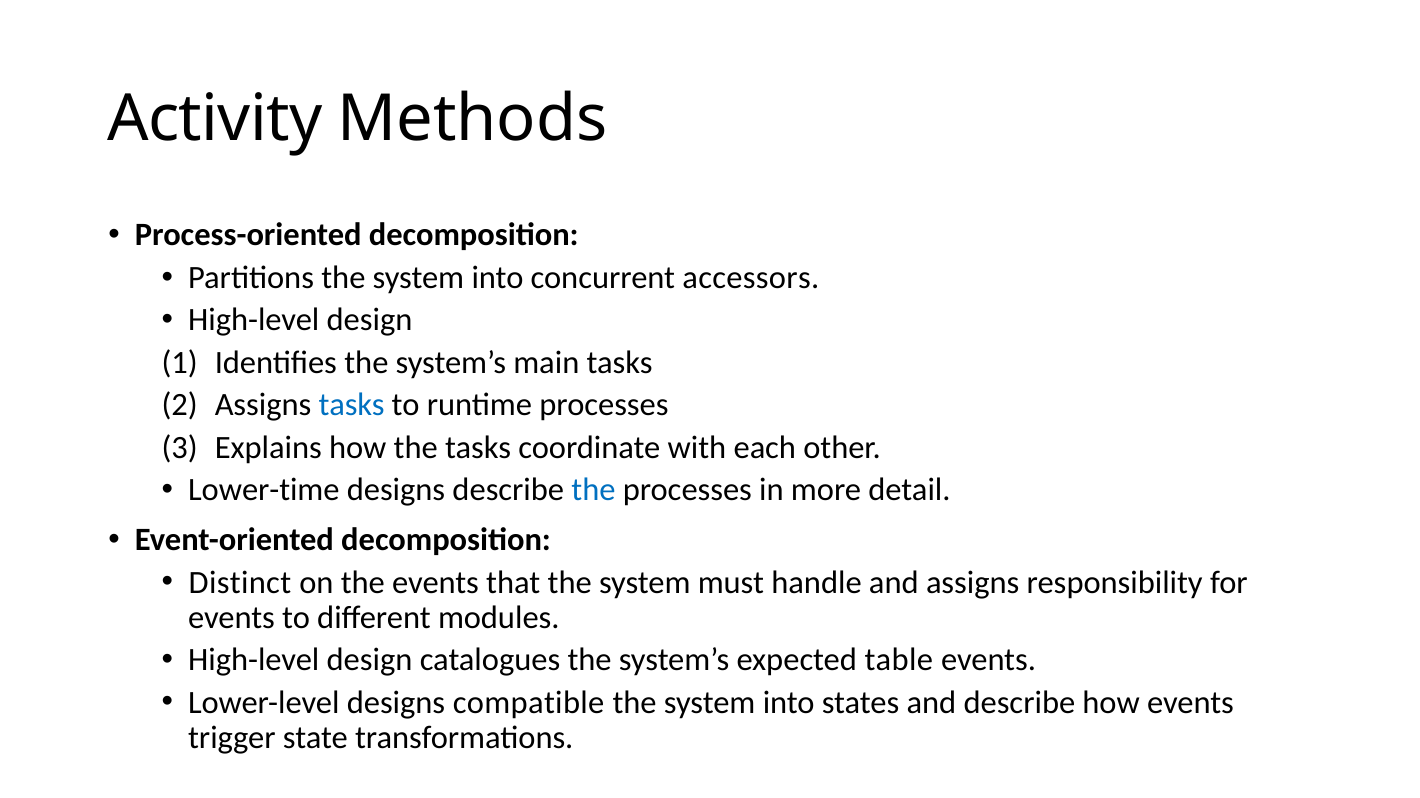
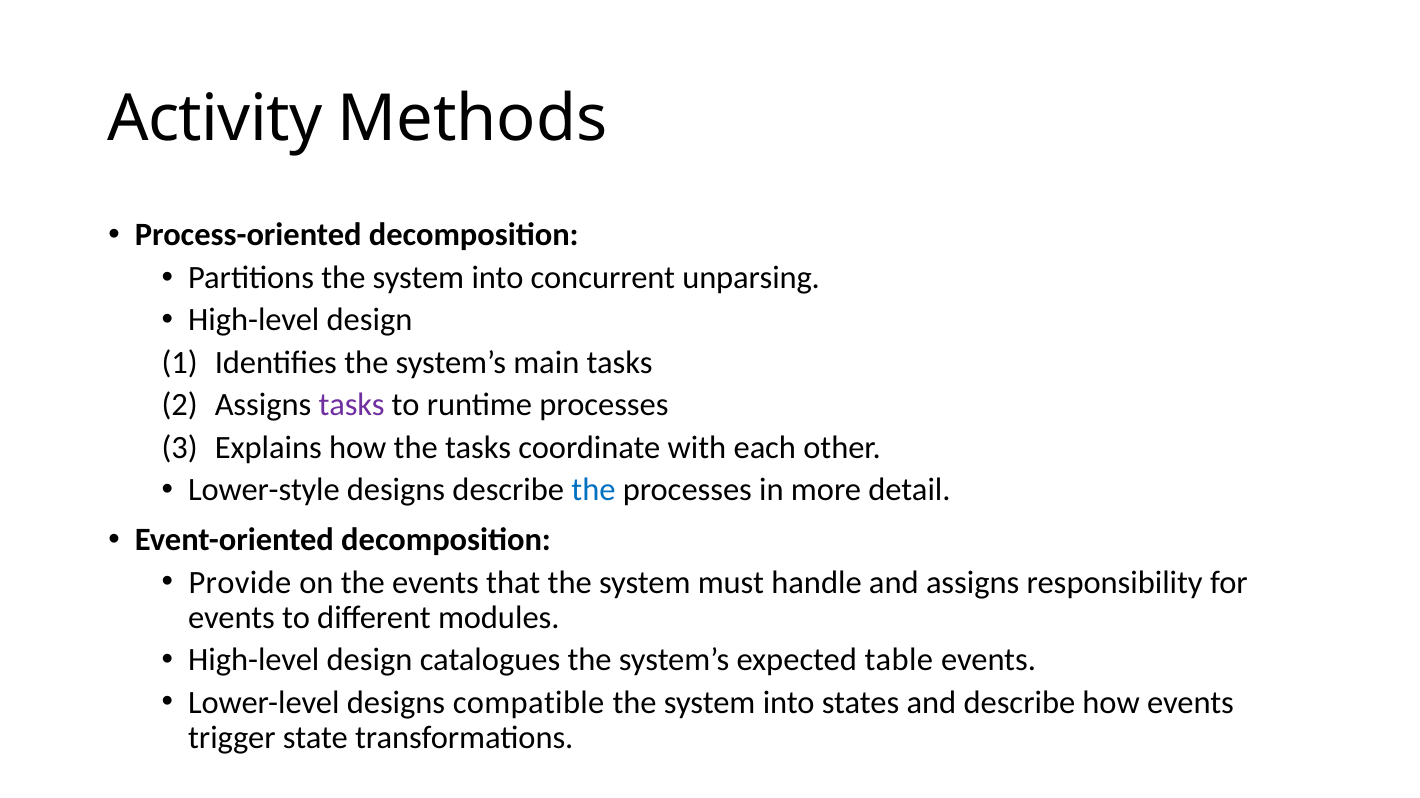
accessors: accessors -> unparsing (751, 278)
tasks colour: blue -> purple (352, 405)
Lower-time: Lower-time -> Lower-style (264, 490)
Distinct: Distinct -> Provide (240, 583)
